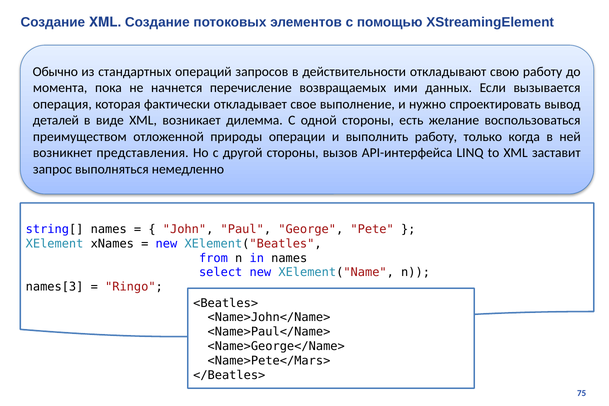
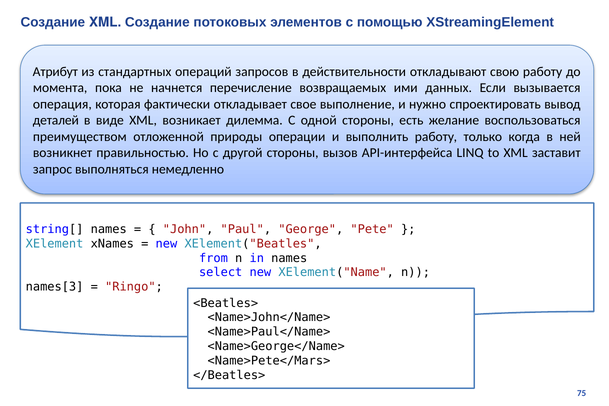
Обычно: Обычно -> Атрибут (55, 72)
представления: представления -> правильностью (143, 153)
